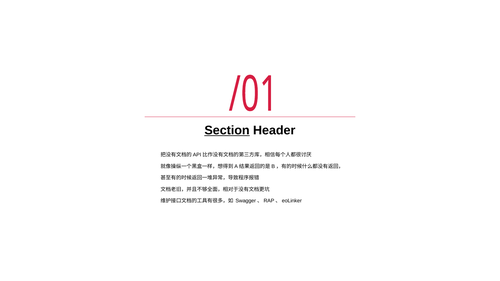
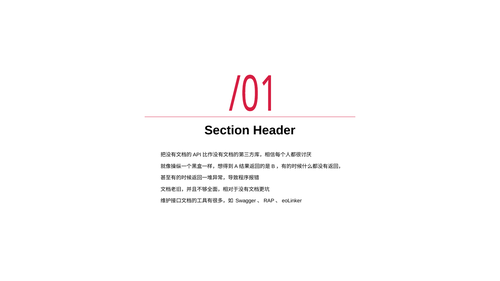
Section underline: present -> none (227, 130)
